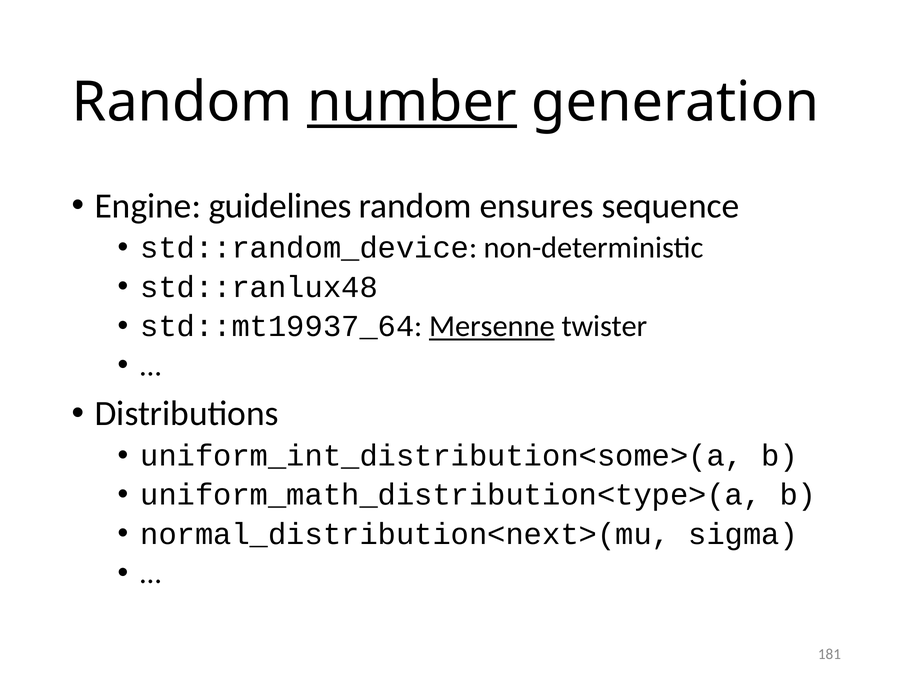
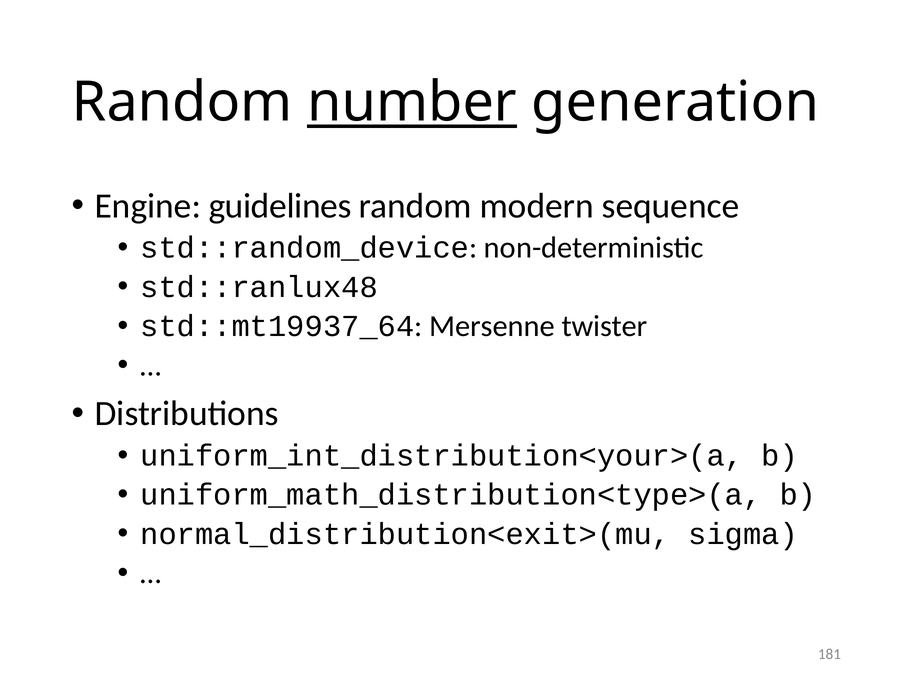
ensures: ensures -> modern (537, 206)
Mersenne underline: present -> none (492, 326)
uniform_int_distribution<some>(a: uniform_int_distribution<some>(a -> uniform_int_distribution<your>(a (442, 456)
normal_distribution<next>(mu: normal_distribution<next>(mu -> normal_distribution<exit>(mu (405, 534)
